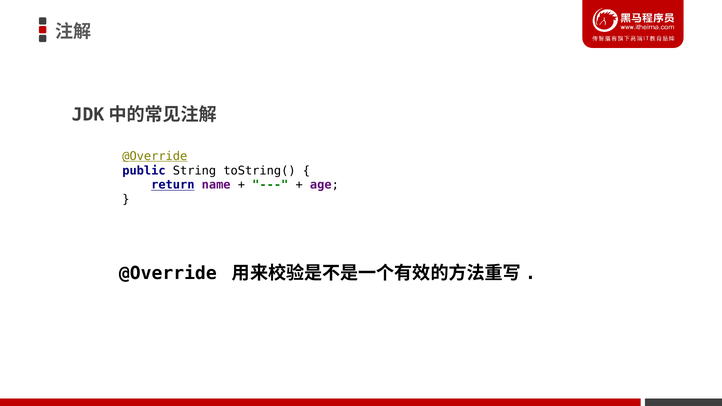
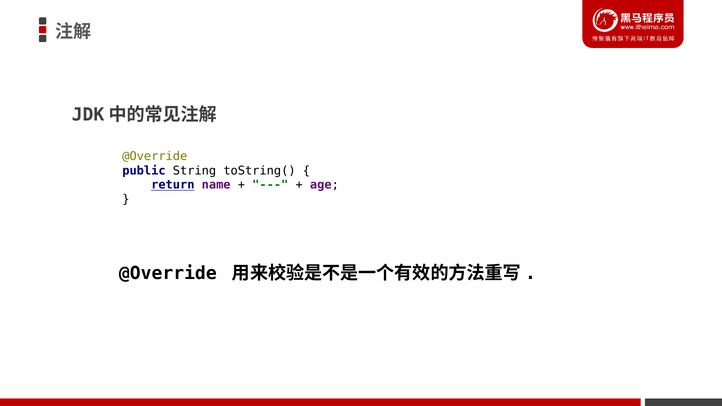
@Override underline: present -> none (155, 156)
